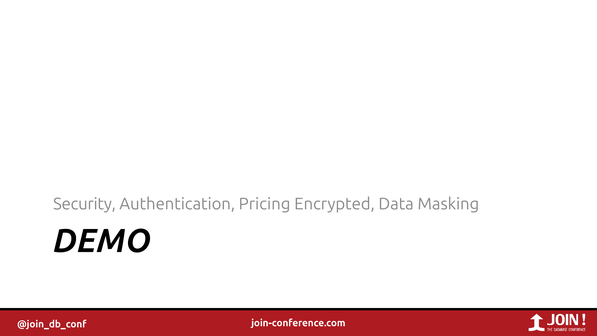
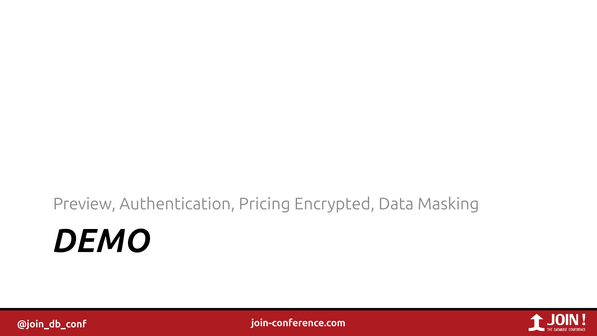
Security: Security -> Preview (84, 204)
